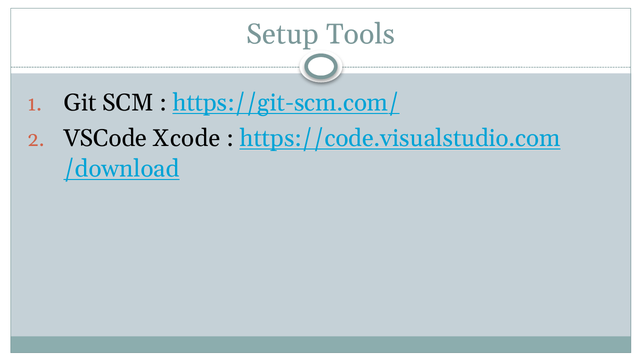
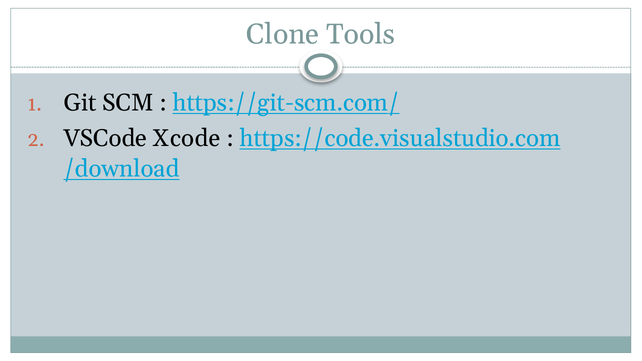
Setup: Setup -> Clone (283, 34)
